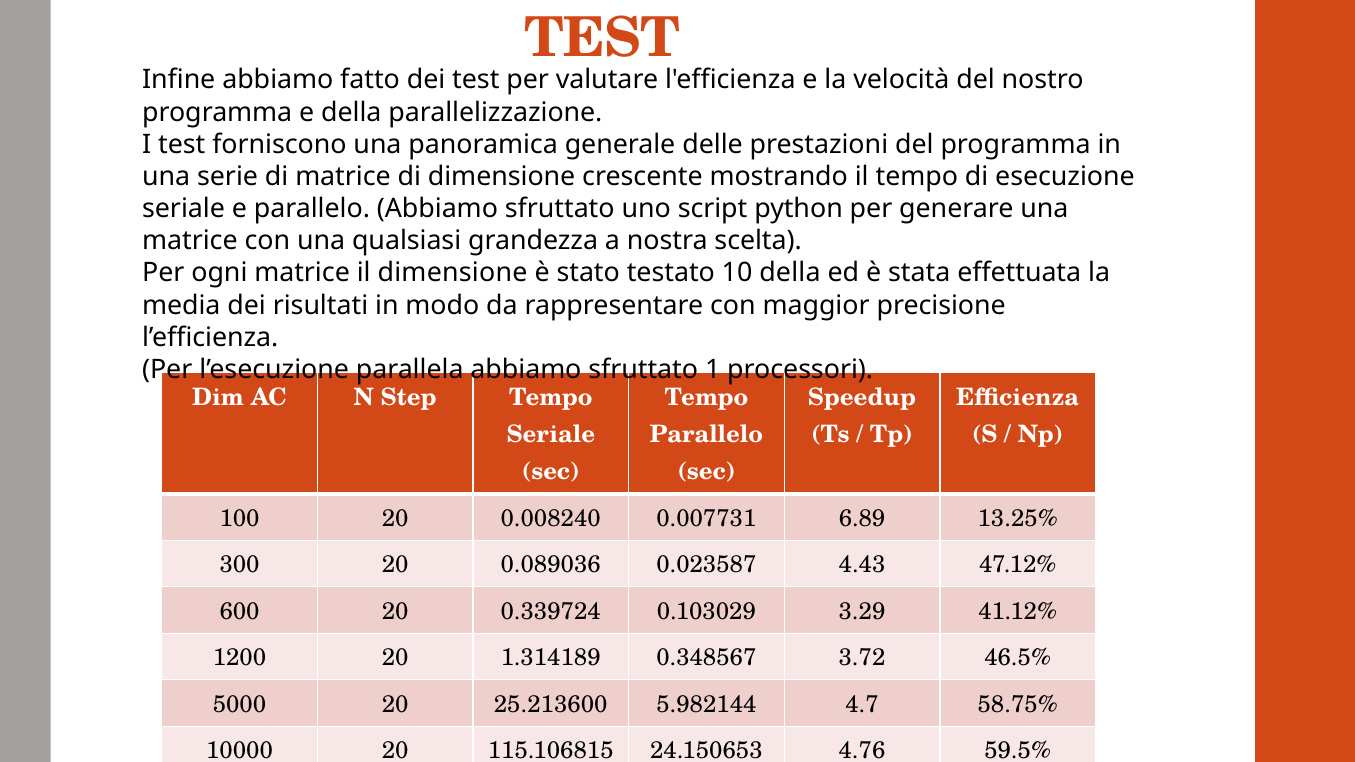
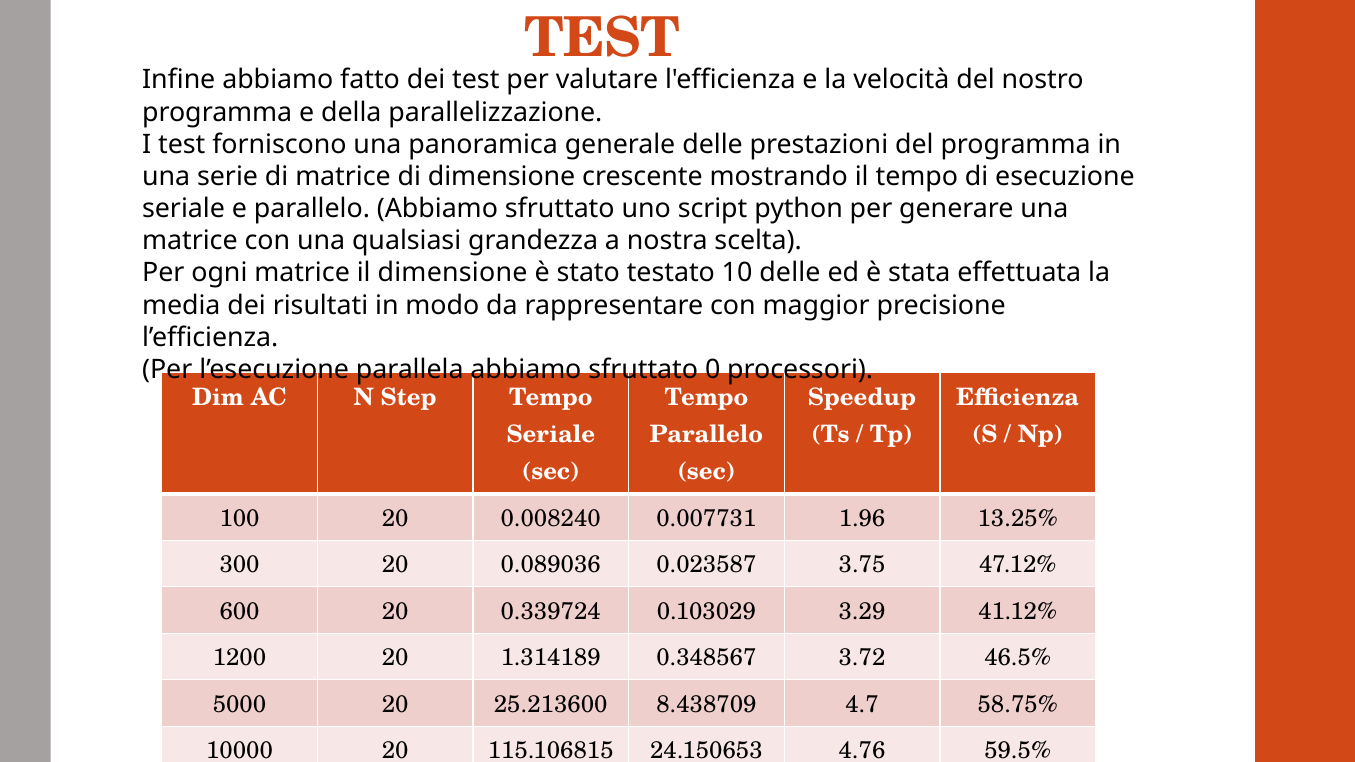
10 della: della -> delle (790, 273)
1: 1 -> 0 (713, 370)
6.89: 6.89 -> 1.96 (862, 518)
4.43: 4.43 -> 3.75 (862, 565)
5.982144: 5.982144 -> 8.438709 (706, 704)
